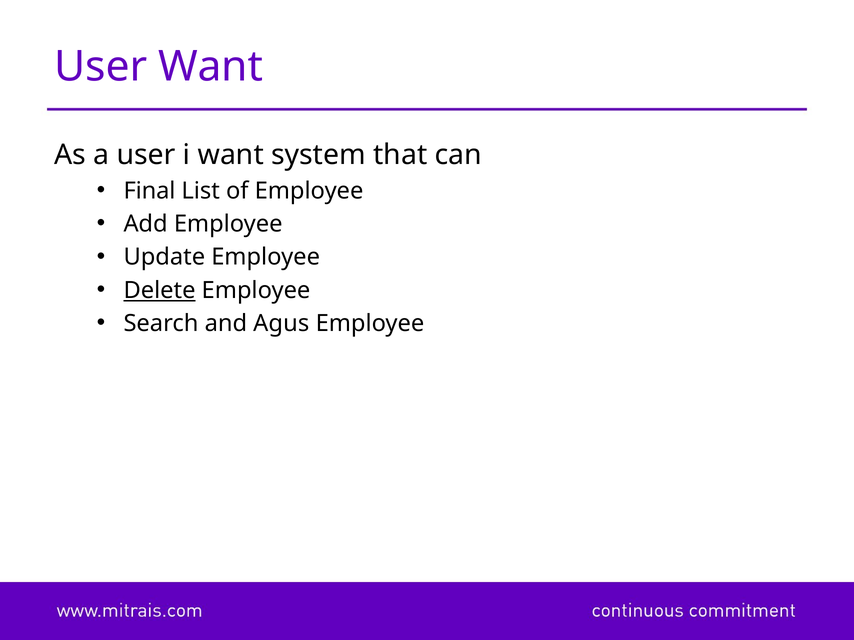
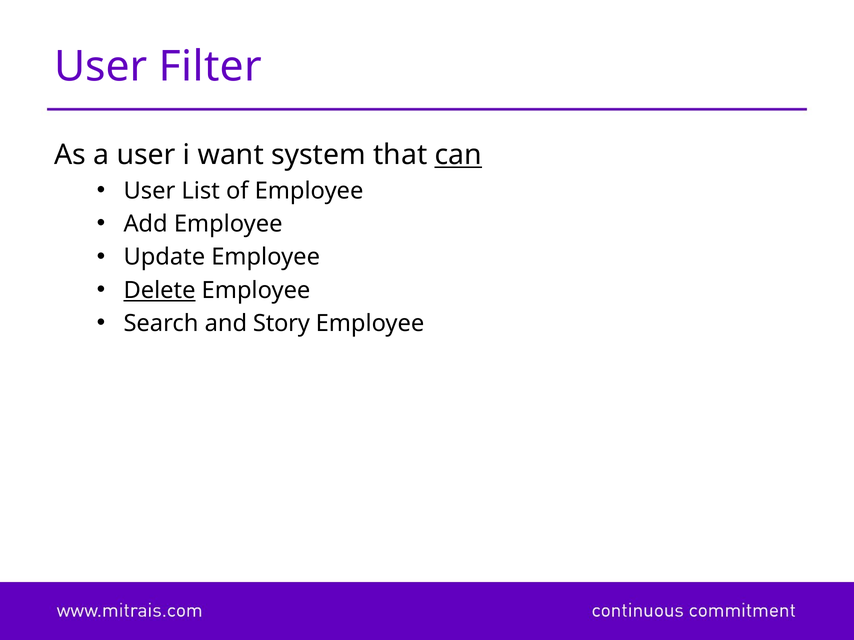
User Want: Want -> Filter (210, 67)
can underline: none -> present (458, 155)
Final: Final -> User (149, 191)
Agus: Agus -> Story (281, 324)
